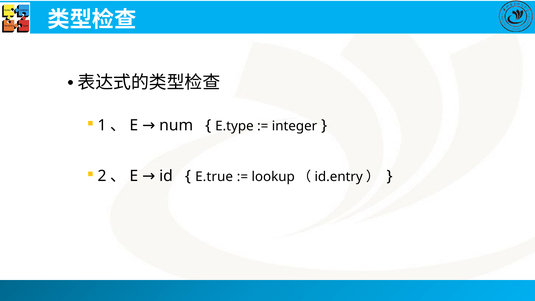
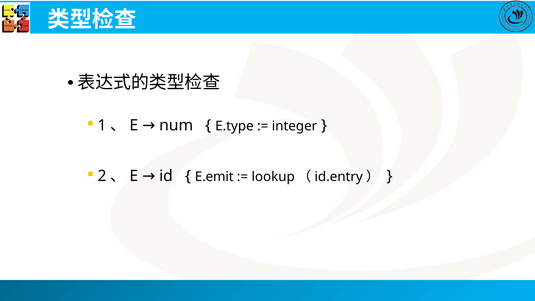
E.true: E.true -> E.emit (214, 177)
